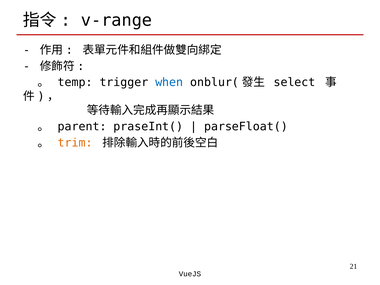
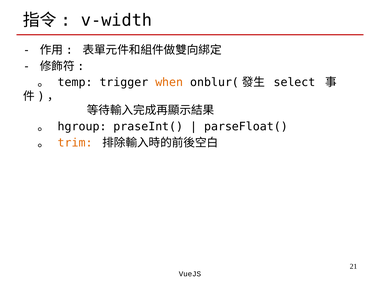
v-range: v-range -> v-width (117, 20)
when colour: blue -> orange (169, 82)
parent: parent -> hgroup (82, 127)
